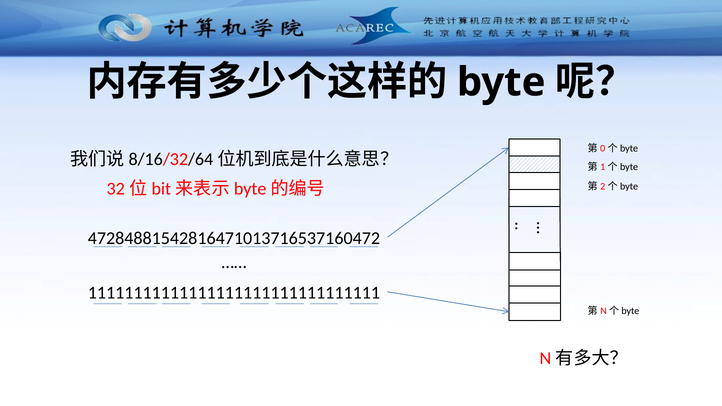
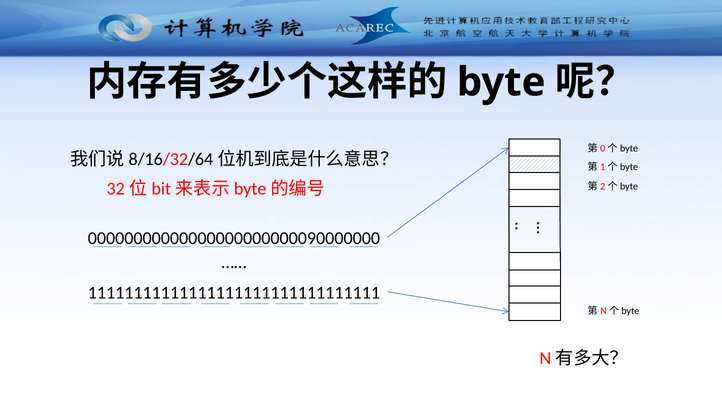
47284881542816471013716537160472: 47284881542816471013716537160472 -> 00000000000000000000000090000000 (234, 238)
